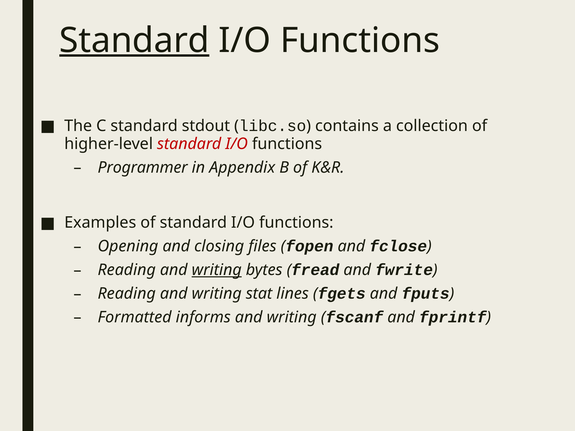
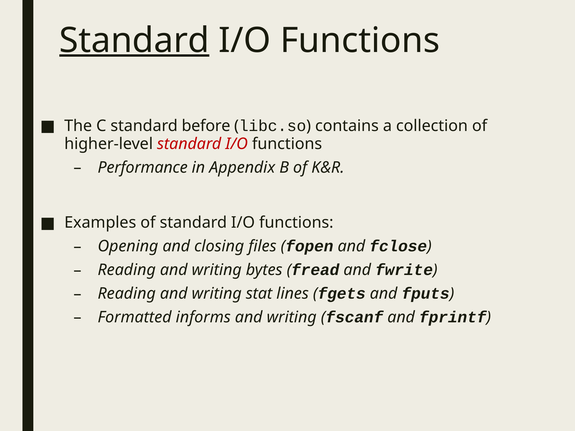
stdout: stdout -> before (206, 126)
Programmer: Programmer -> Performance (143, 168)
writing underline: present -> none (217, 270)
